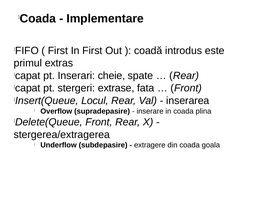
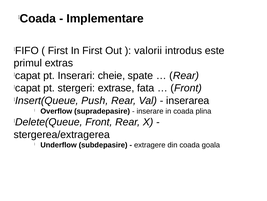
coadă: coadă -> valorii (148, 50)
Locul: Locul -> Push (95, 100)
